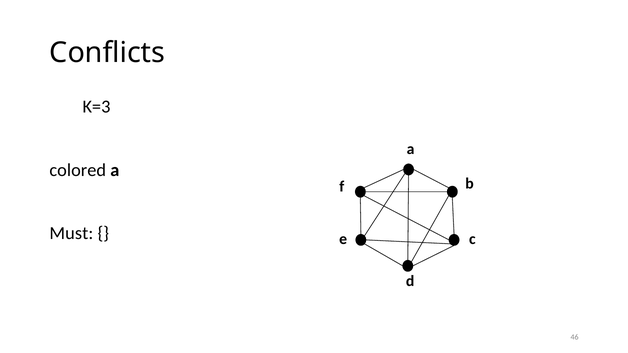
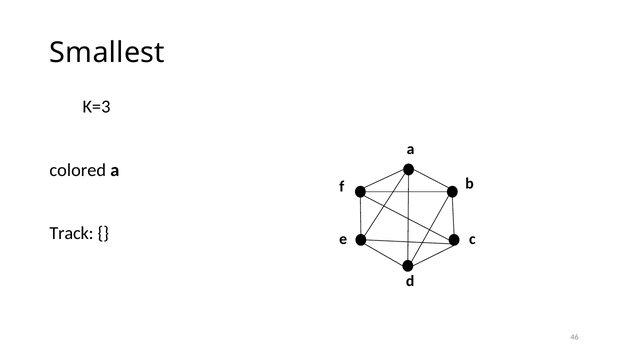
Conflicts: Conflicts -> Smallest (107, 53)
Must: Must -> Track (72, 233)
